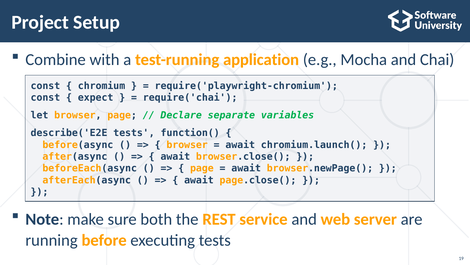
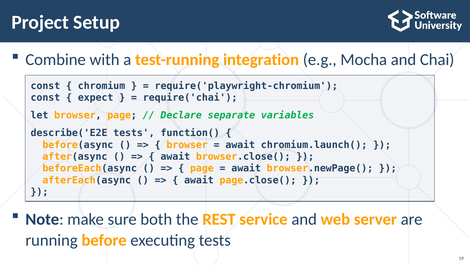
application: application -> integration (261, 60)
